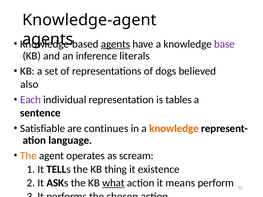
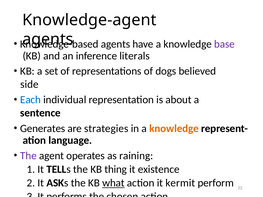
agents underline: present -> none (115, 44)
also: also -> side (29, 84)
Each colour: purple -> blue (31, 100)
tables: tables -> about (179, 100)
Satisfiable: Satisfiable -> Generates (43, 129)
continues: continues -> strategies (106, 129)
The colour: orange -> purple (28, 156)
scream: scream -> raining (136, 156)
means: means -> kermit (180, 183)
